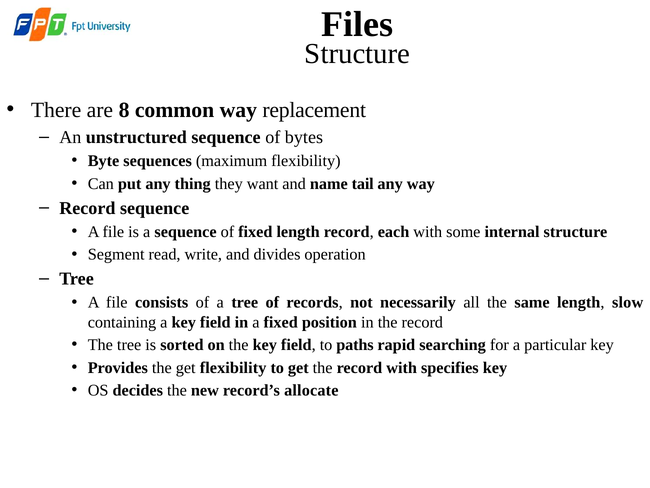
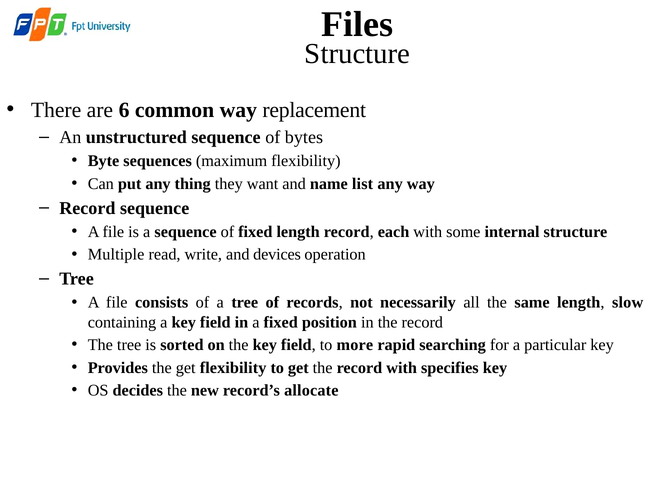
8: 8 -> 6 (124, 110)
tail: tail -> list (363, 183)
Segment: Segment -> Multiple (116, 254)
divides: divides -> devices (277, 254)
paths: paths -> more (355, 345)
